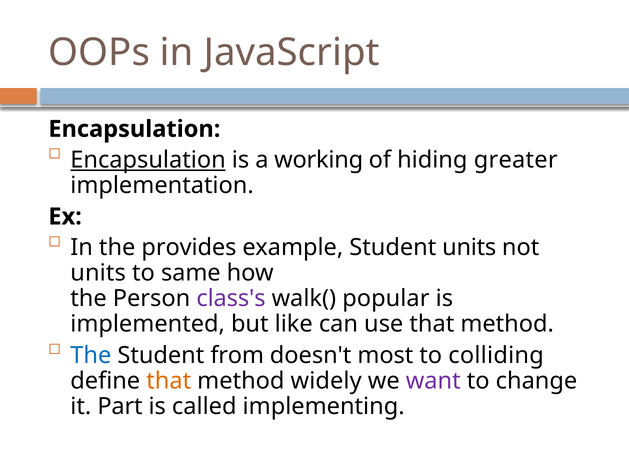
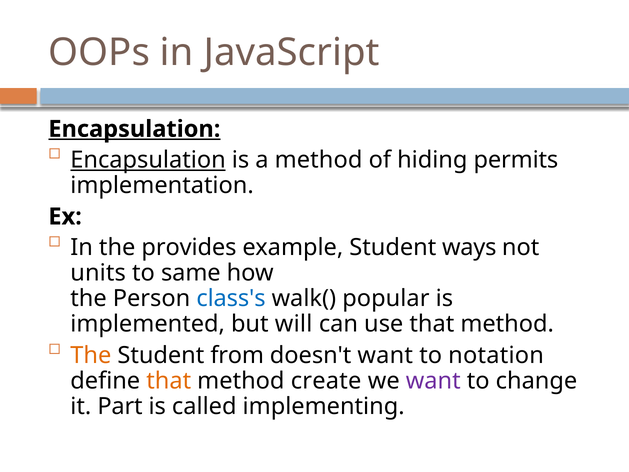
Encapsulation underline: none -> present (134, 129)
a working: working -> method (319, 160)
greater: greater -> permits (516, 160)
Student units: units -> ways (469, 248)
class's colour: purple -> blue (231, 299)
like: like -> will (294, 324)
The colour: blue -> orange (91, 355)
doesn't most: most -> want (385, 355)
colliding: colliding -> notation (496, 355)
widely: widely -> create (326, 381)
